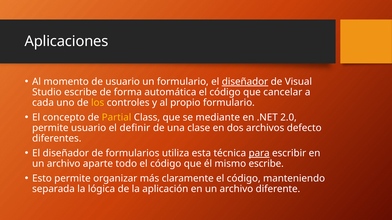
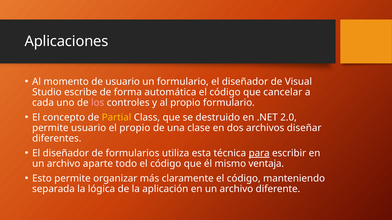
diseñador underline: present -> none (245, 82)
los colour: yellow -> pink (98, 103)
mediante: mediante -> destruido (218, 118)
el definir: definir -> propio (135, 128)
defecto: defecto -> diseñar (304, 128)
mismo escribe: escribe -> ventaja (266, 164)
